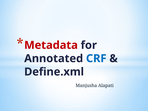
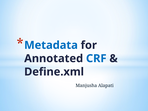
Metadata colour: red -> blue (51, 45)
